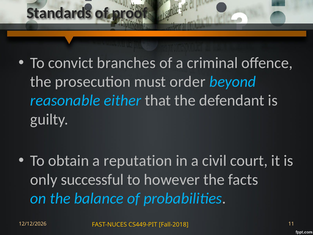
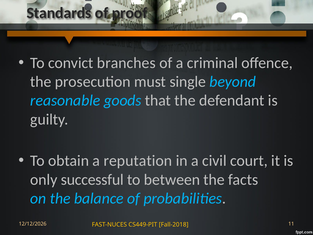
order: order -> single (188, 82)
either: either -> goods (123, 100)
however: however -> between (172, 179)
